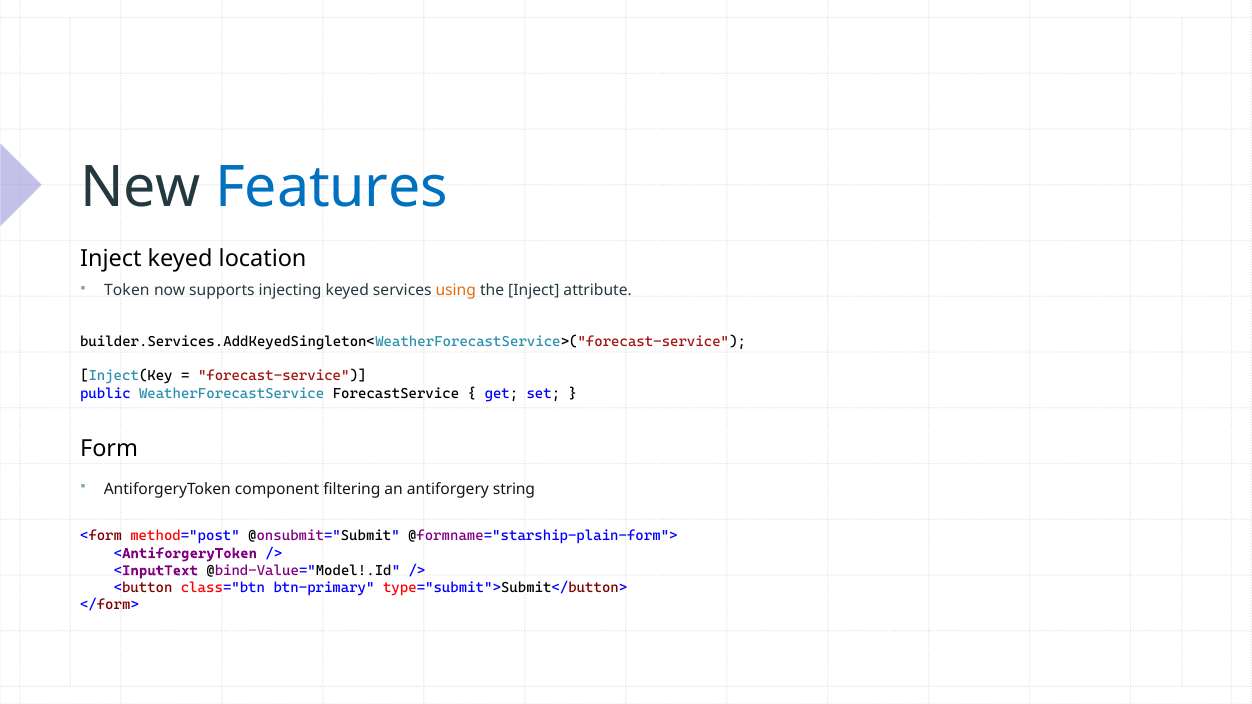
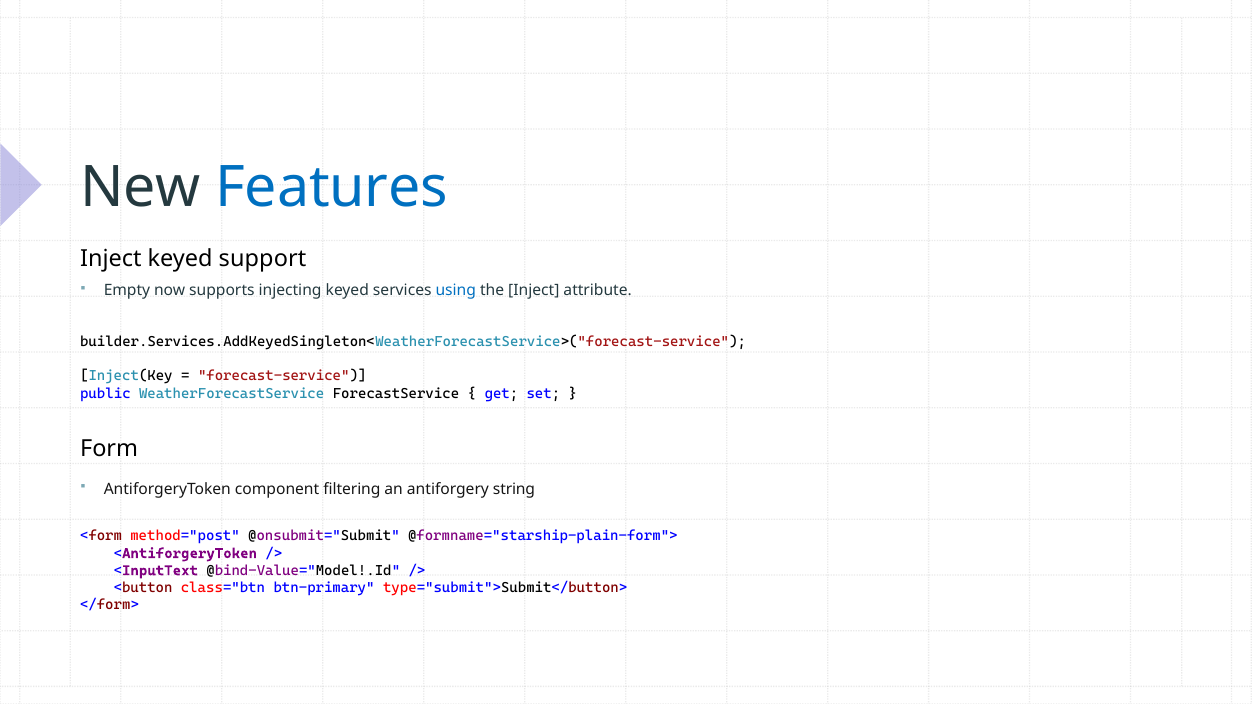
location: location -> support (263, 258)
Token: Token -> Empty (127, 291)
using colour: orange -> blue (456, 291)
